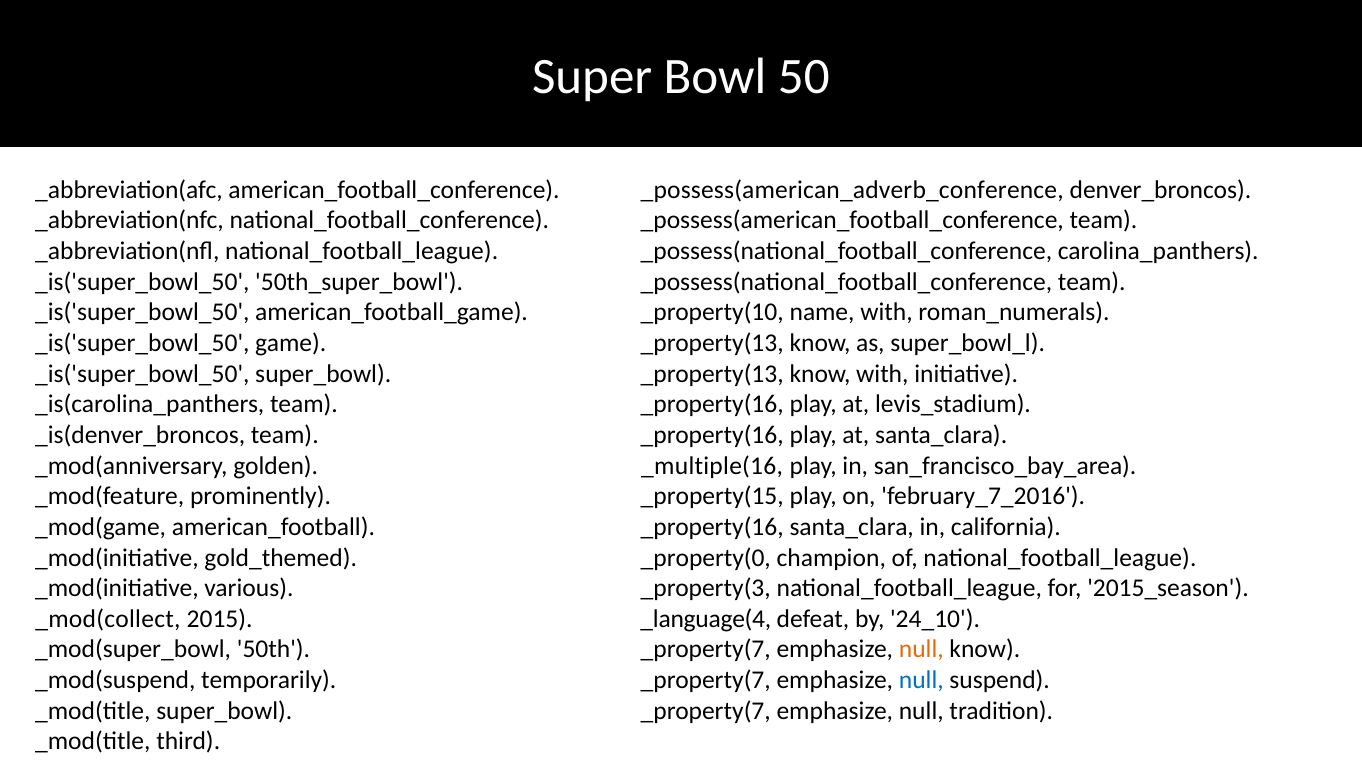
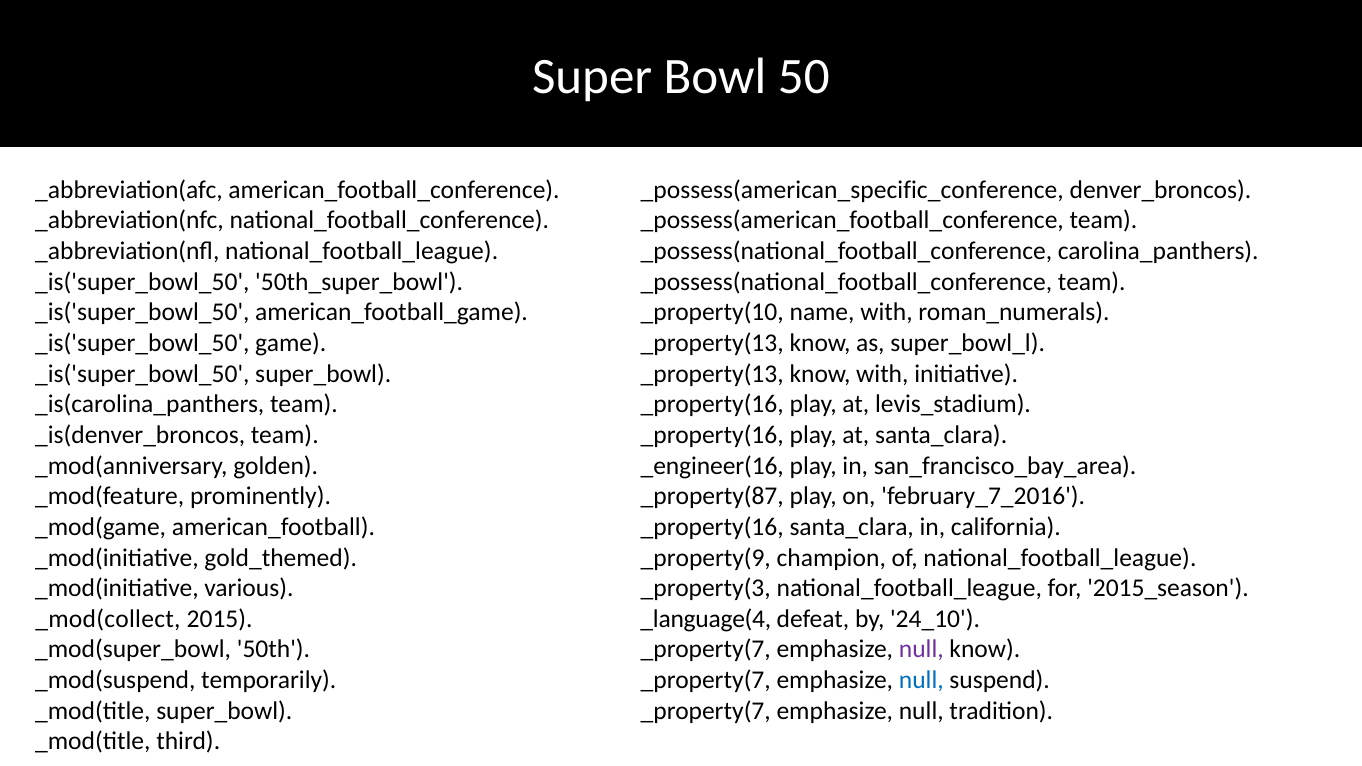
_possess(american_adverb_conference: _possess(american_adverb_conference -> _possess(american_specific_conference (852, 190)
_multiple(16: _multiple(16 -> _engineer(16 (712, 466)
_property(15: _property(15 -> _property(87 (712, 496)
_property(0: _property(0 -> _property(9 (706, 558)
null colour: orange -> purple (921, 650)
